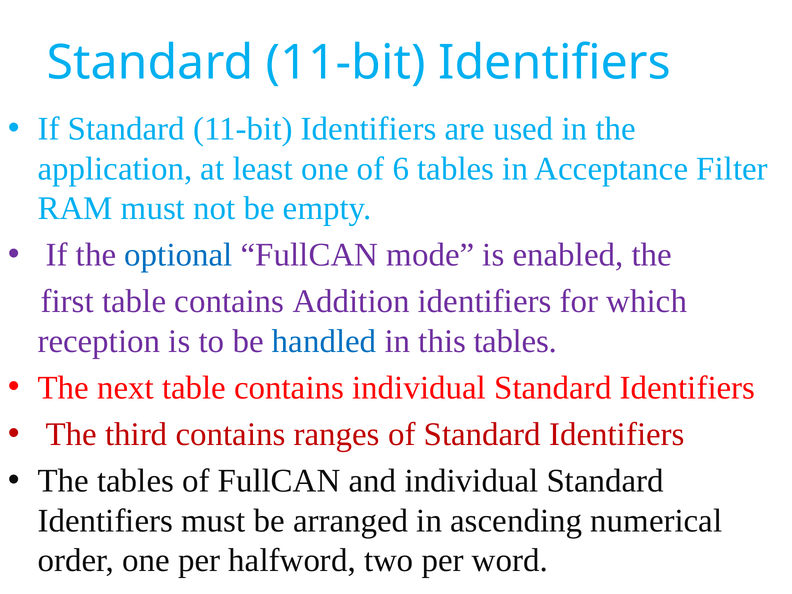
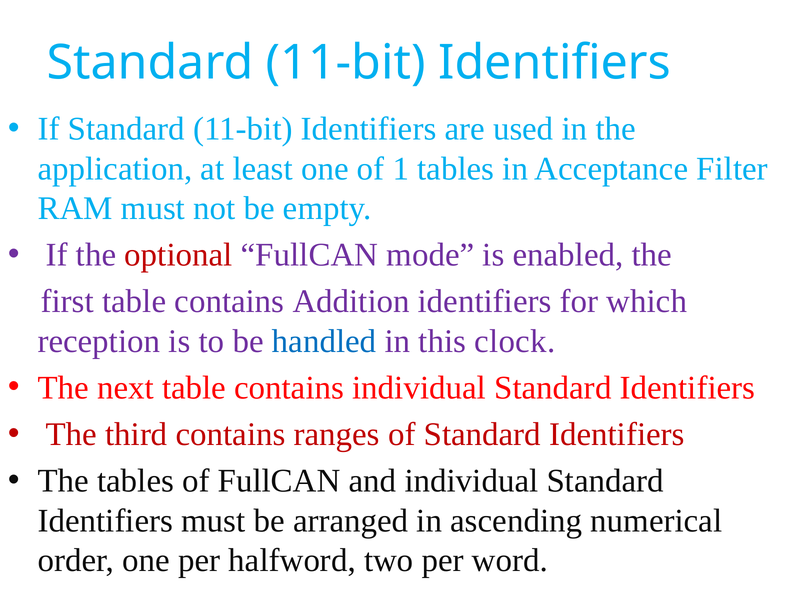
6: 6 -> 1 (401, 169)
optional colour: blue -> red (178, 255)
this tables: tables -> clock (515, 341)
